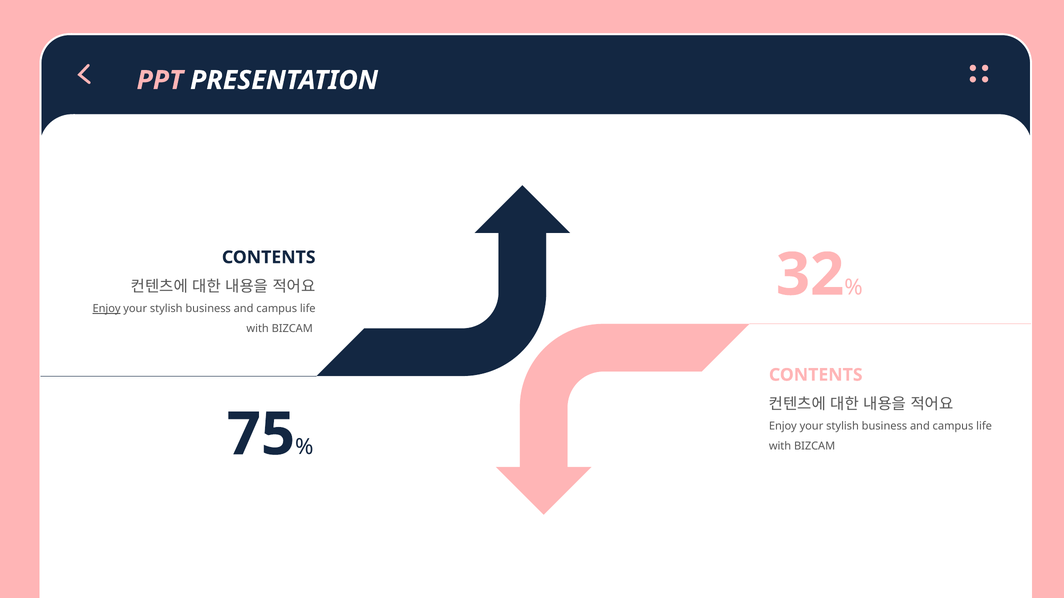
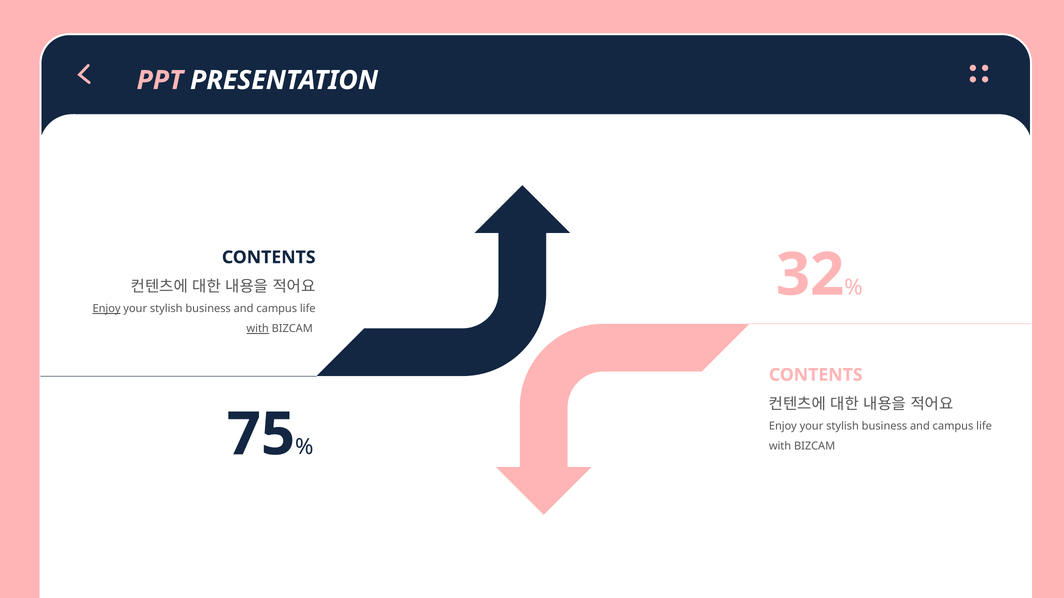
with underline: none -> present (258, 329)
